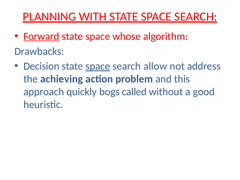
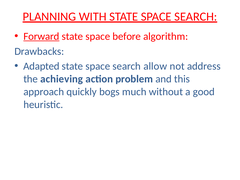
whose: whose -> before (127, 36)
Decision: Decision -> Adapted (41, 66)
space underline: present -> none (98, 66)
called: called -> much (134, 92)
